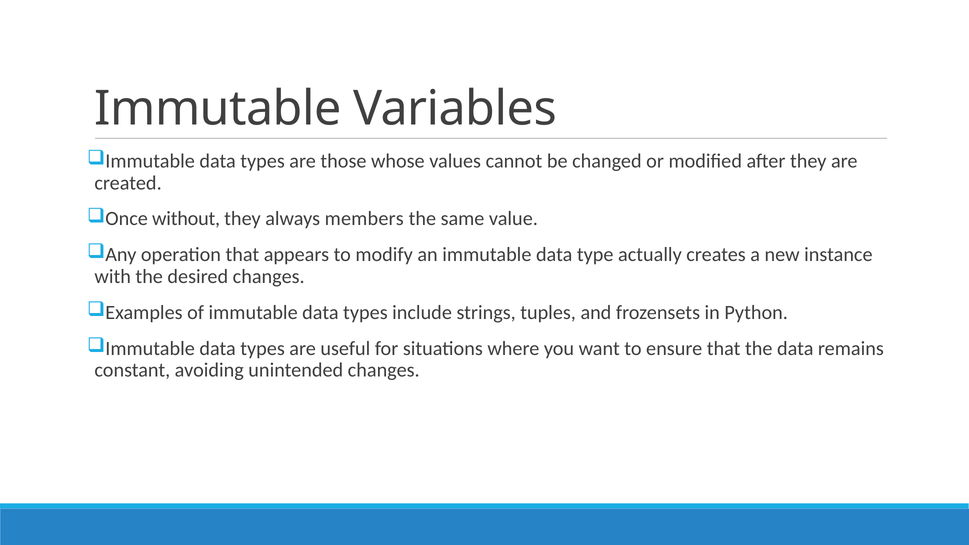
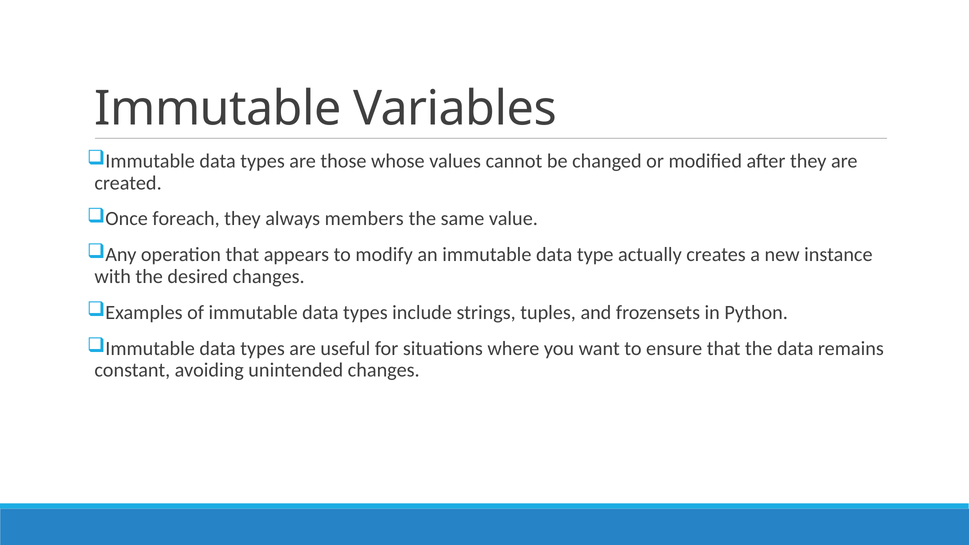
without: without -> foreach (186, 219)
